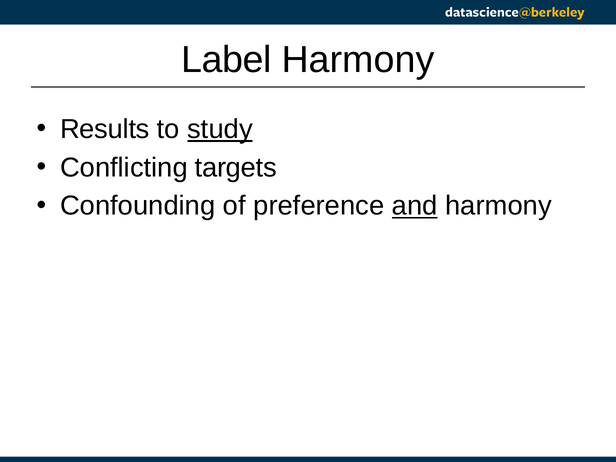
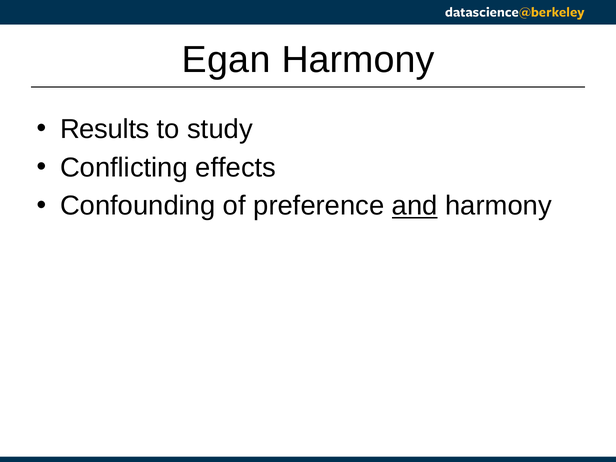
Label: Label -> Egan (226, 60)
study underline: present -> none (220, 129)
targets: targets -> effects (236, 168)
